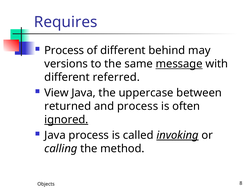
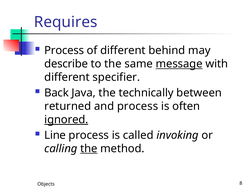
versions: versions -> describe (66, 64)
referred: referred -> specifier (116, 77)
View: View -> Back (57, 93)
uppercase: uppercase -> technically (146, 93)
Java: Java -> Line (55, 135)
invoking underline: present -> none (178, 135)
the underline: none -> present (89, 149)
